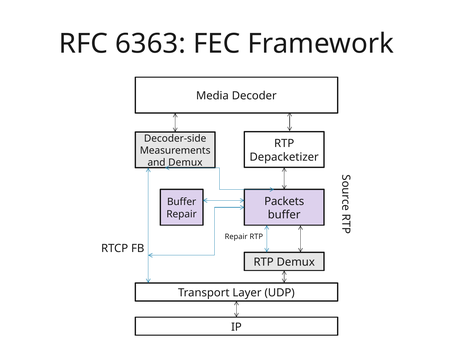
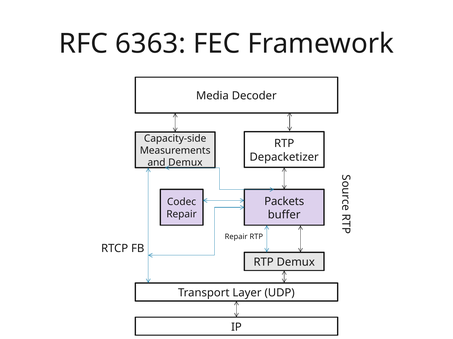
Decoder-side: Decoder-side -> Capacity-side (175, 139)
Buffer: Buffer -> Codec (182, 202)
